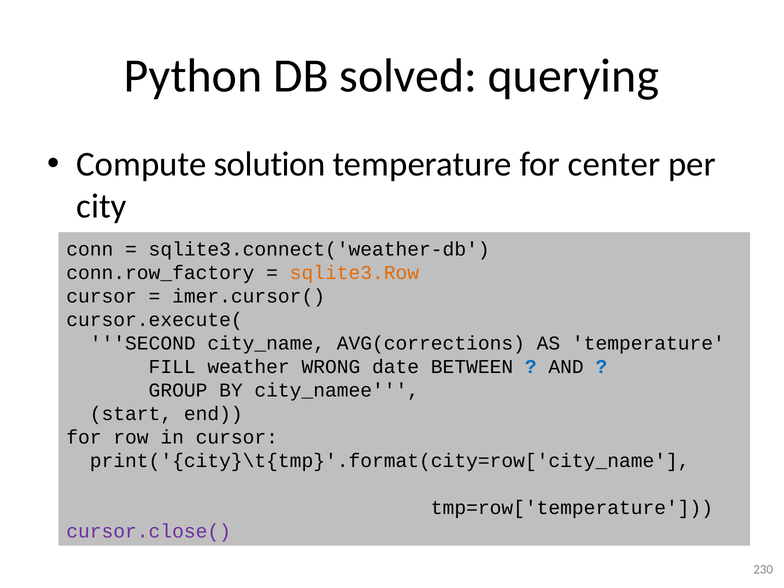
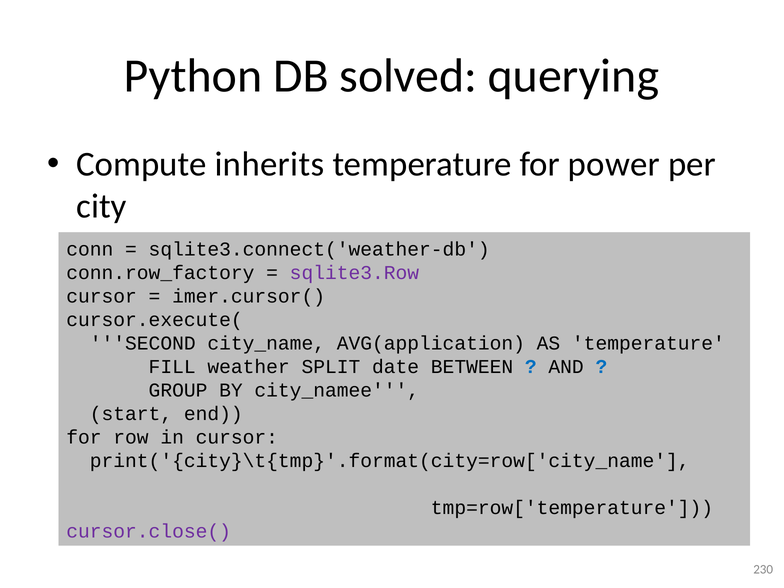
solution: solution -> inherits (269, 164)
center: center -> power (614, 164)
sqlite3.Row colour: orange -> purple (354, 273)
AVG(corrections: AVG(corrections -> AVG(application (431, 343)
WRONG: WRONG -> SPLIT (331, 367)
